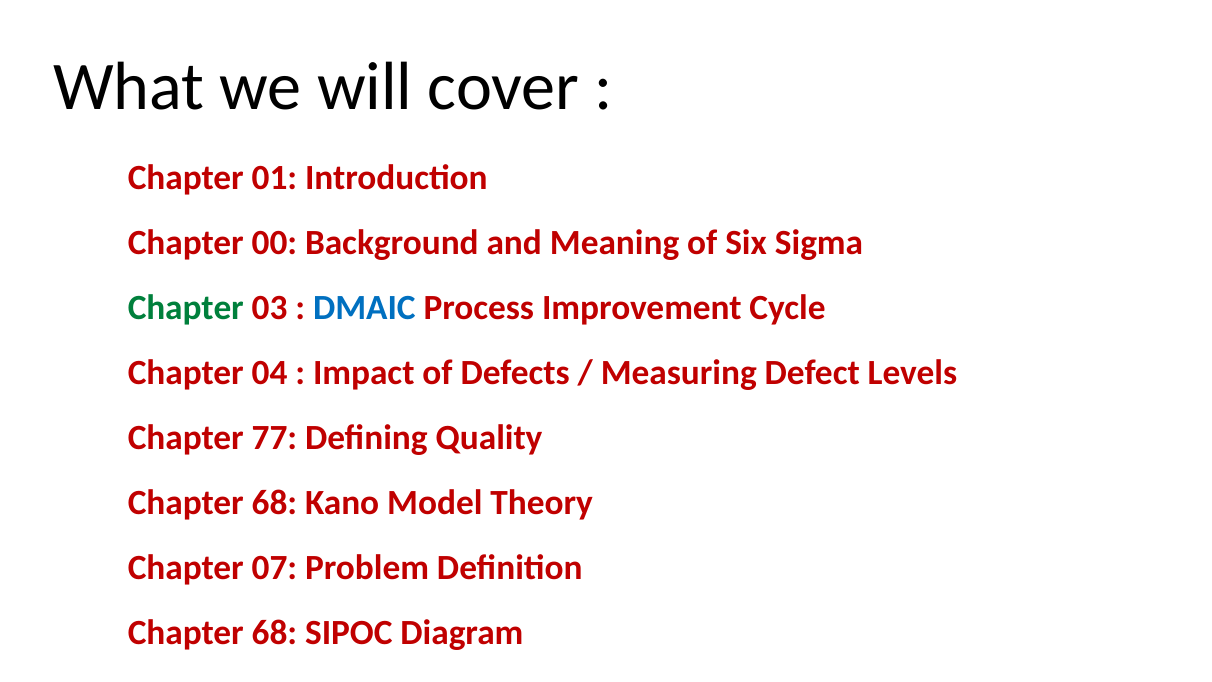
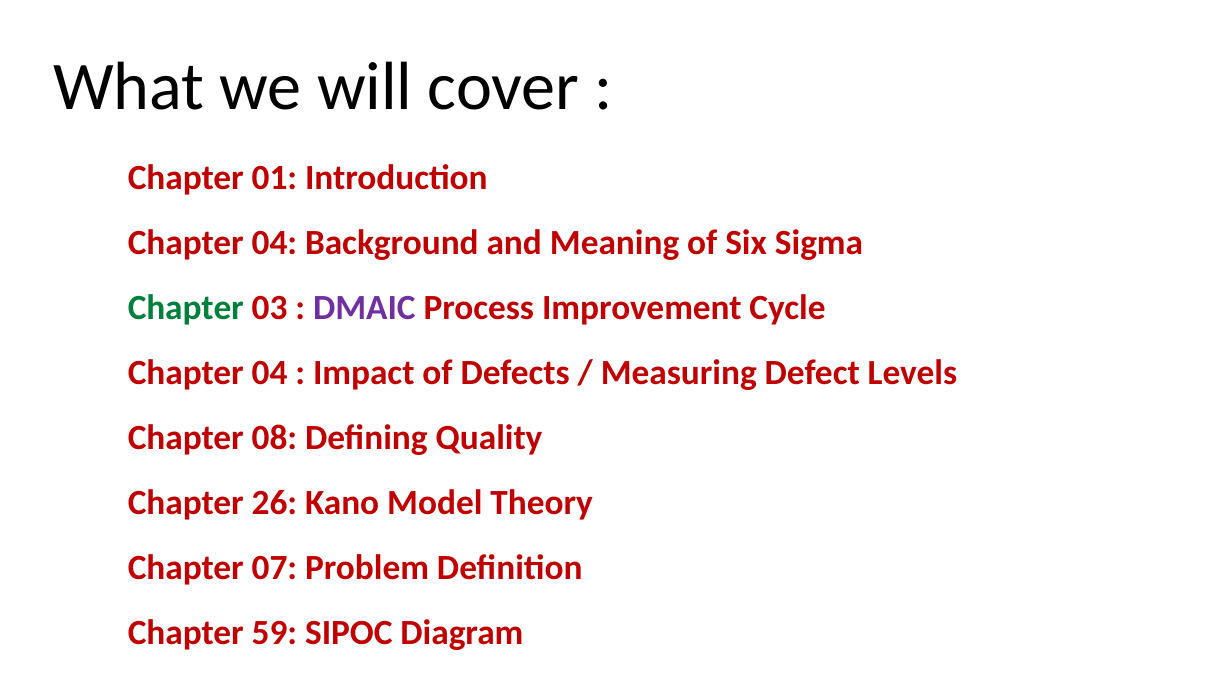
00: 00 -> 04 (274, 243)
DMAIC colour: blue -> purple (364, 308)
77: 77 -> 08 (274, 438)
68: 68 -> 26 (274, 503)
68: 68 -> 59 (274, 633)
